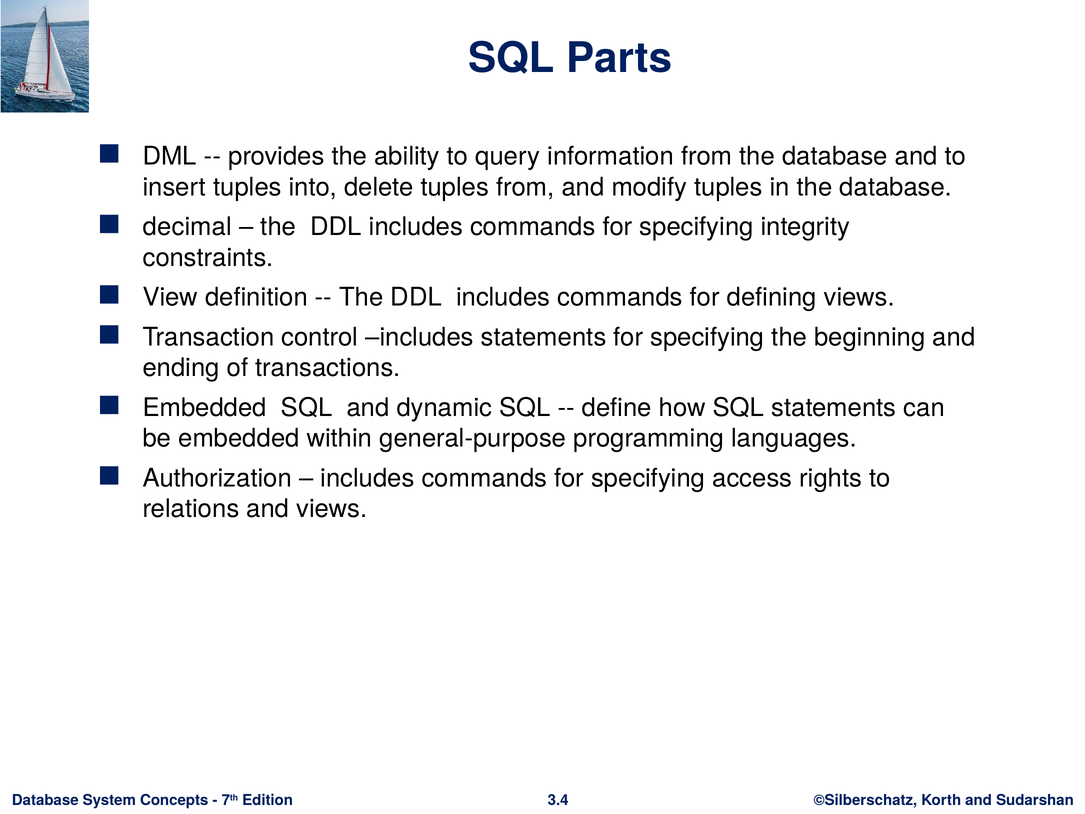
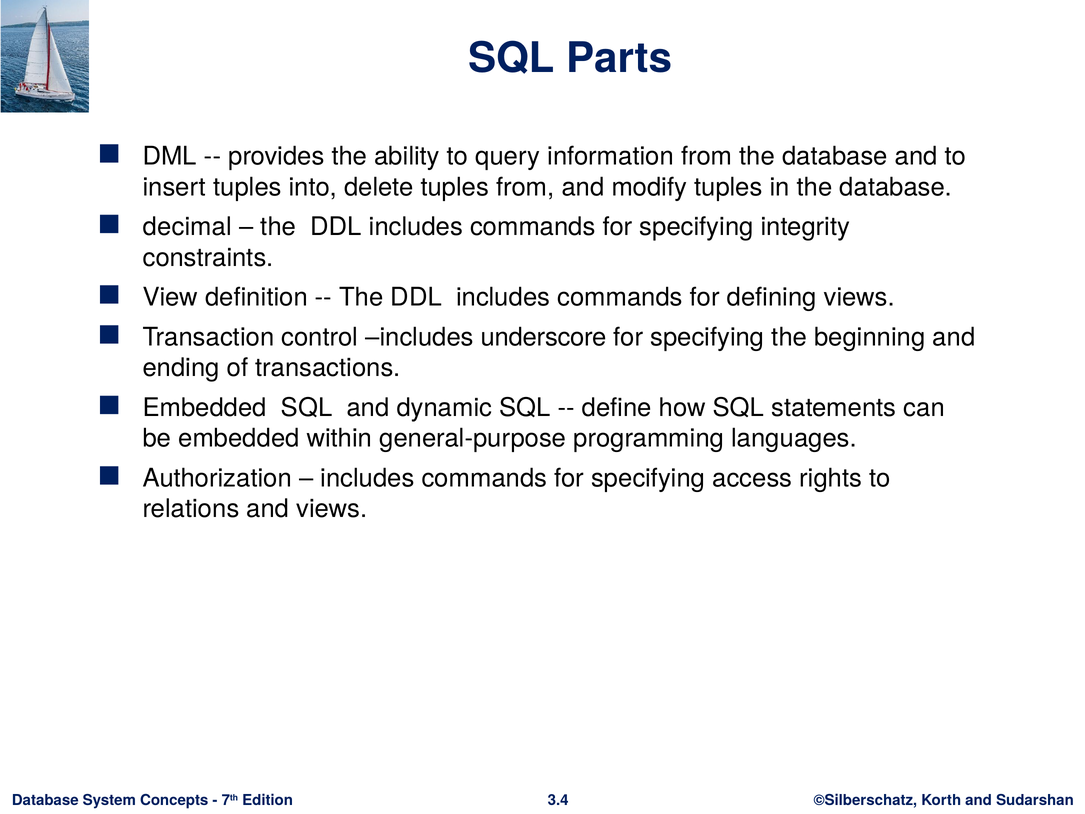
includes statements: statements -> underscore (544, 337)
